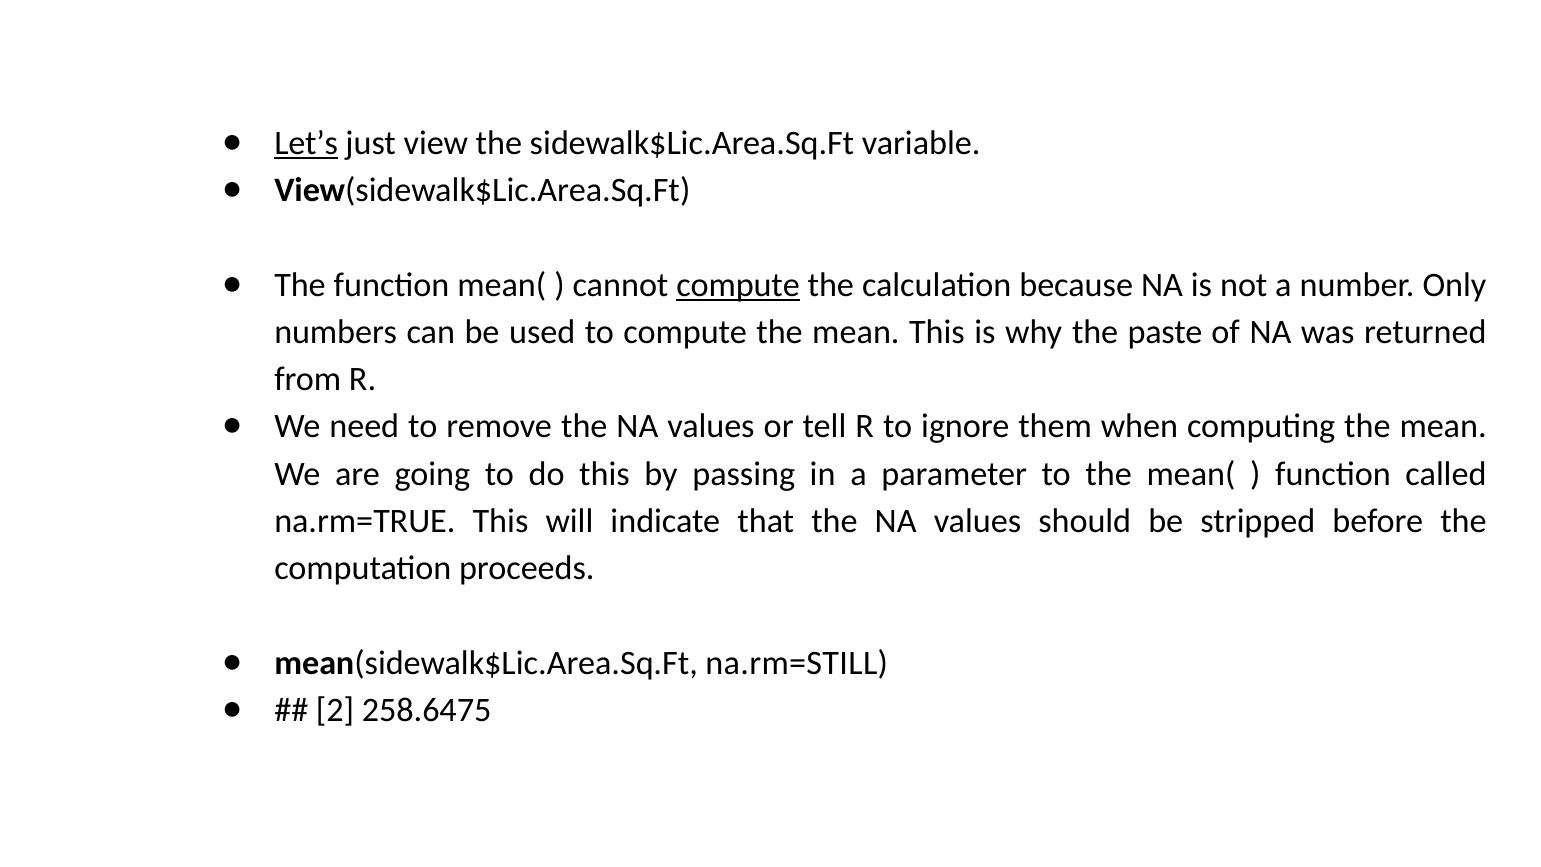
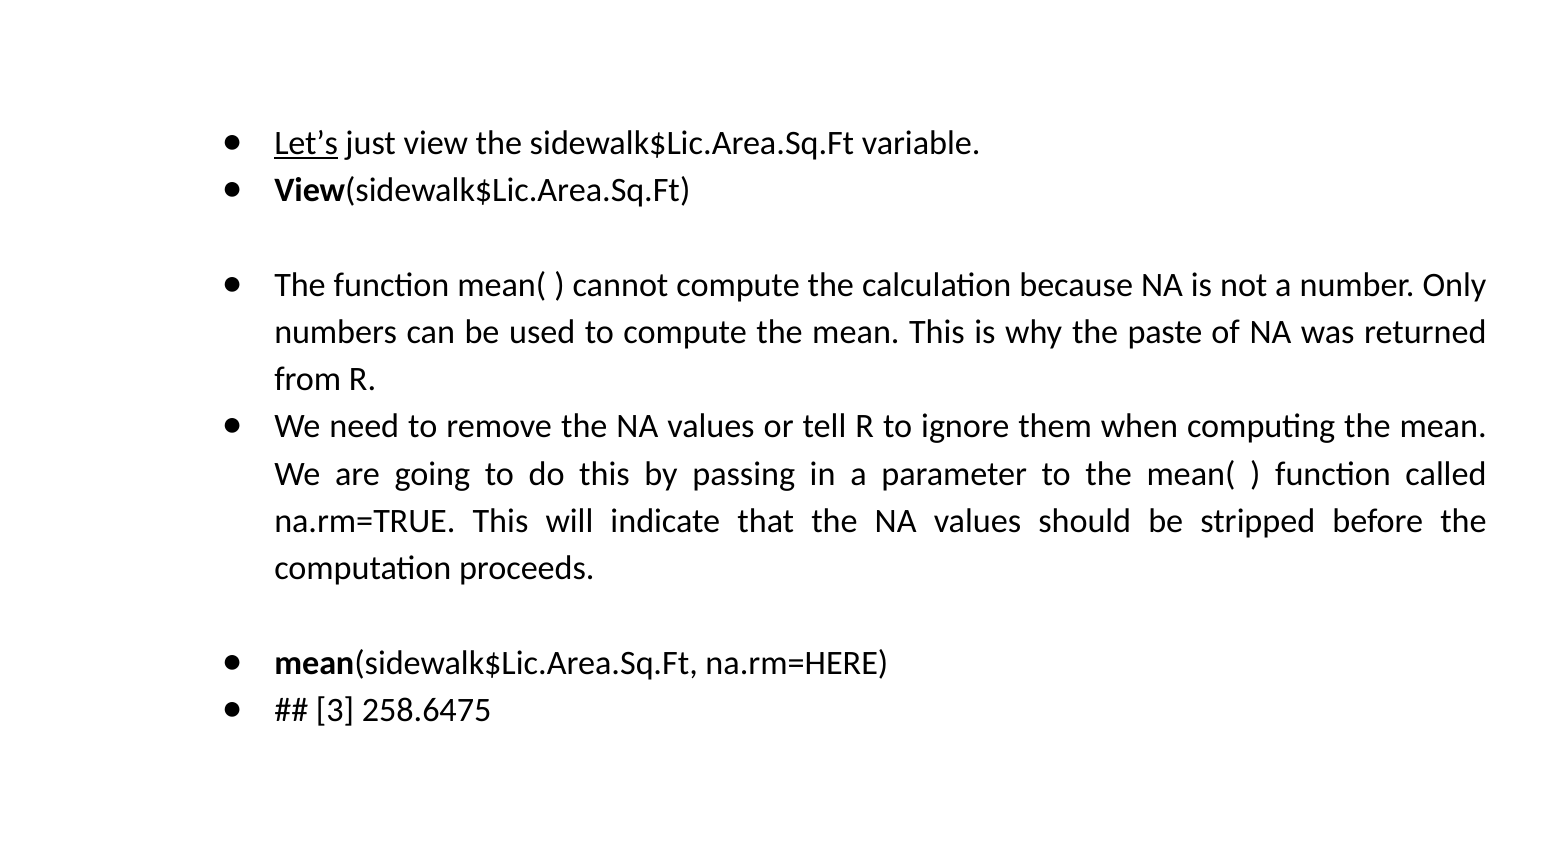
compute underline: present -> none (738, 285)
na.rm=STILL: na.rm=STILL -> na.rm=HERE (797, 663)
2: 2 -> 3 (335, 710)
